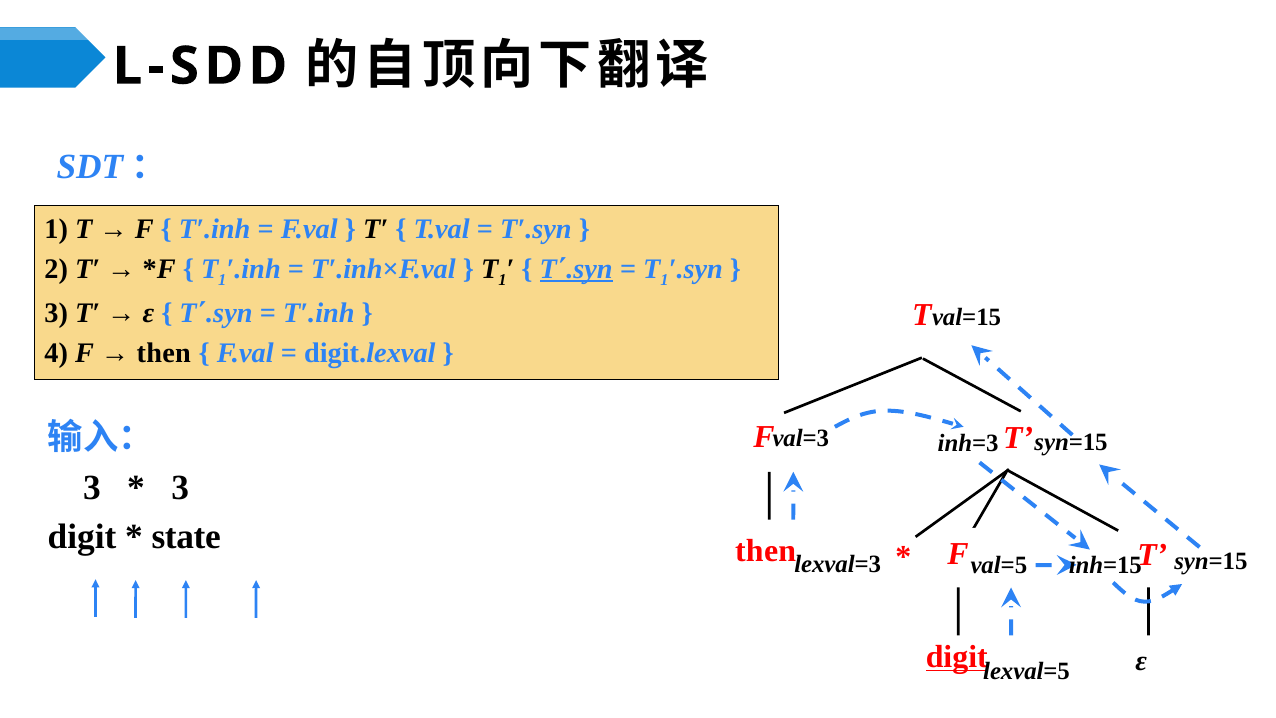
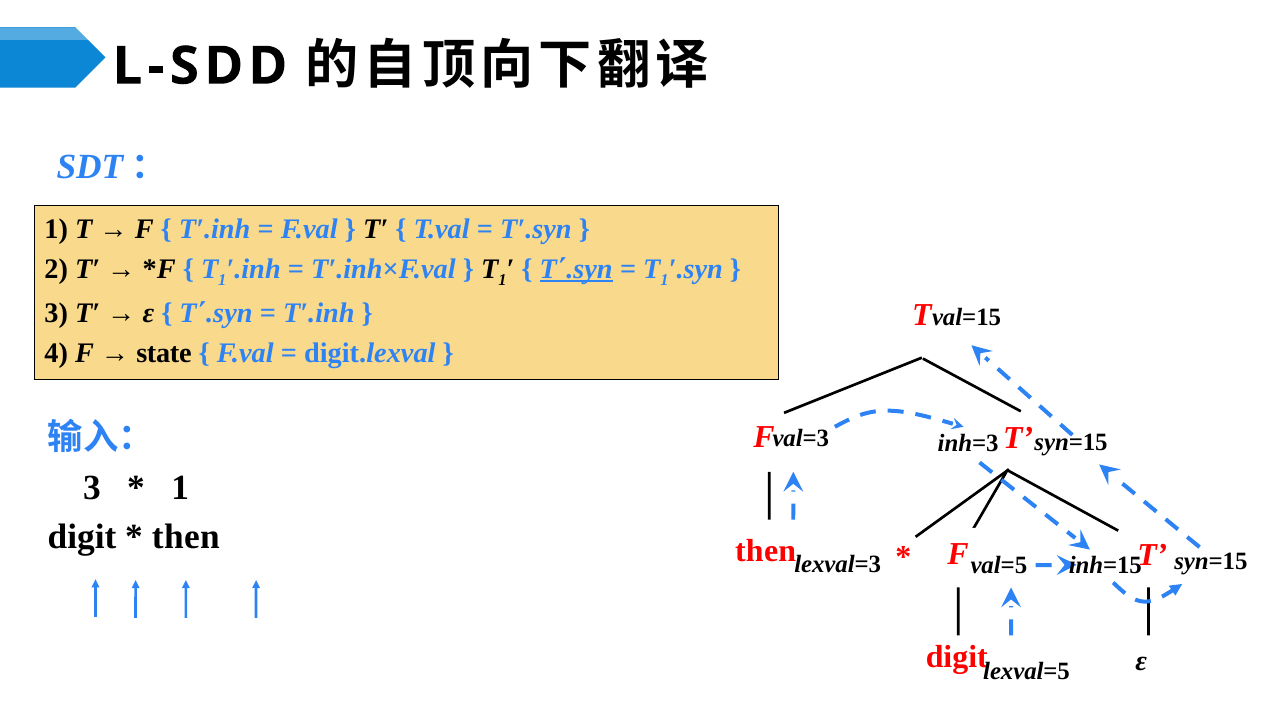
then: then -> state (164, 353)
3: 3 -> 1 (180, 487)
state: state -> then (186, 537)
digit underline: present -> none (957, 657)
